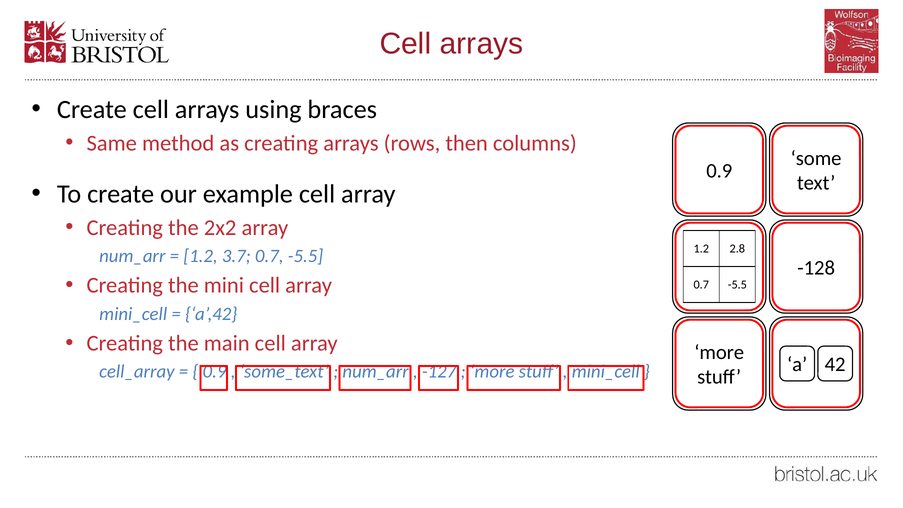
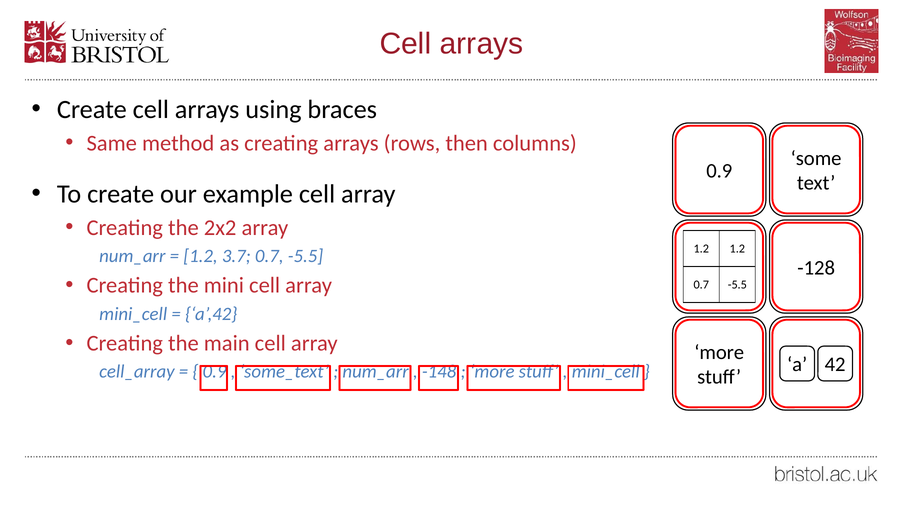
1.2 2.8: 2.8 -> 1.2 (737, 249)
-127: -127 -> -148 (439, 372)
